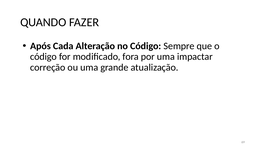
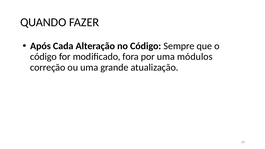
impactar: impactar -> módulos (195, 57)
